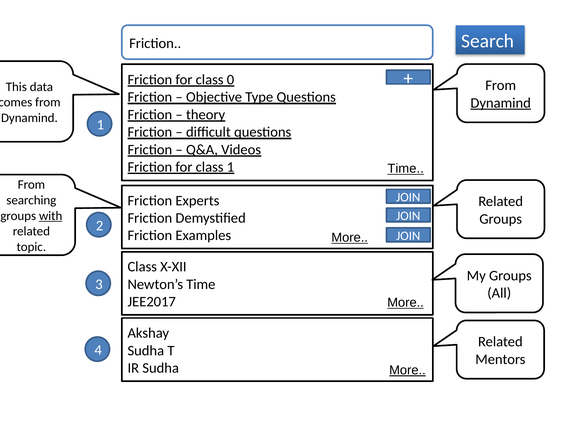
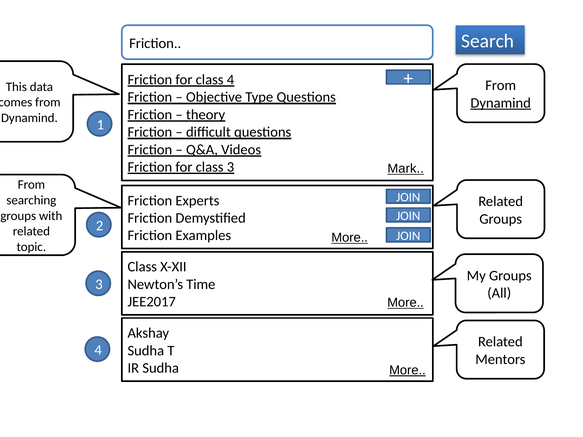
class 0: 0 -> 4 (231, 80)
class 1: 1 -> 3 (231, 167)
Time: Time -> Mark (406, 169)
with underline: present -> none (51, 216)
